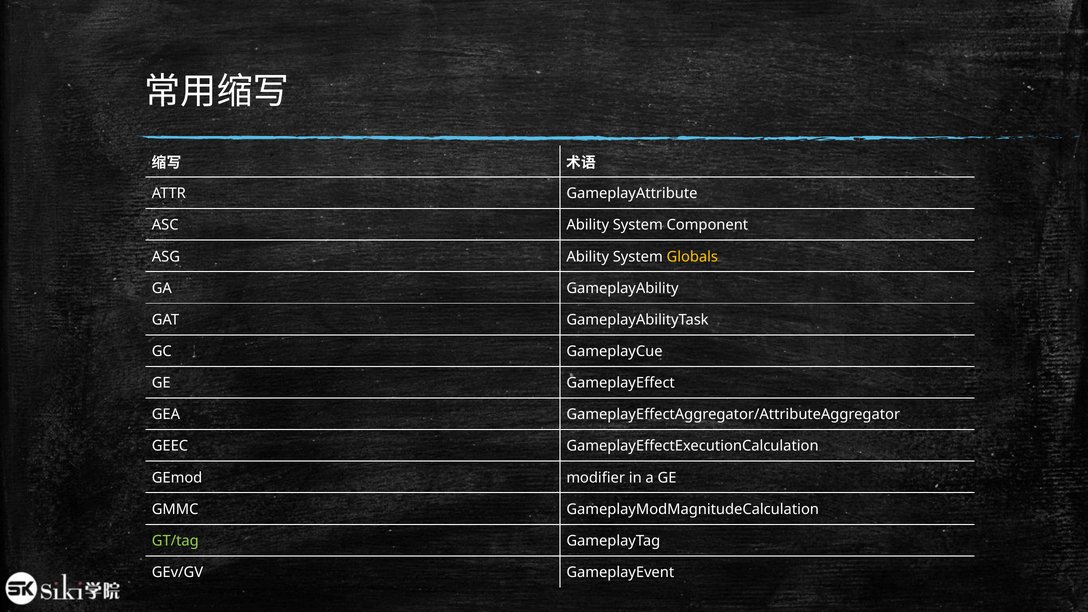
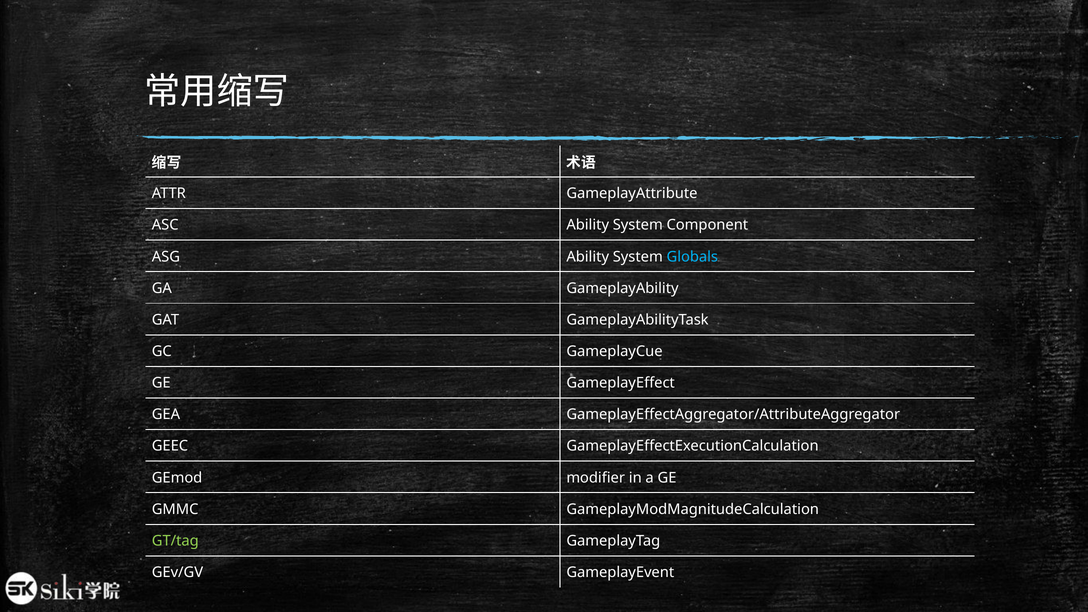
Globals colour: yellow -> light blue (692, 257)
